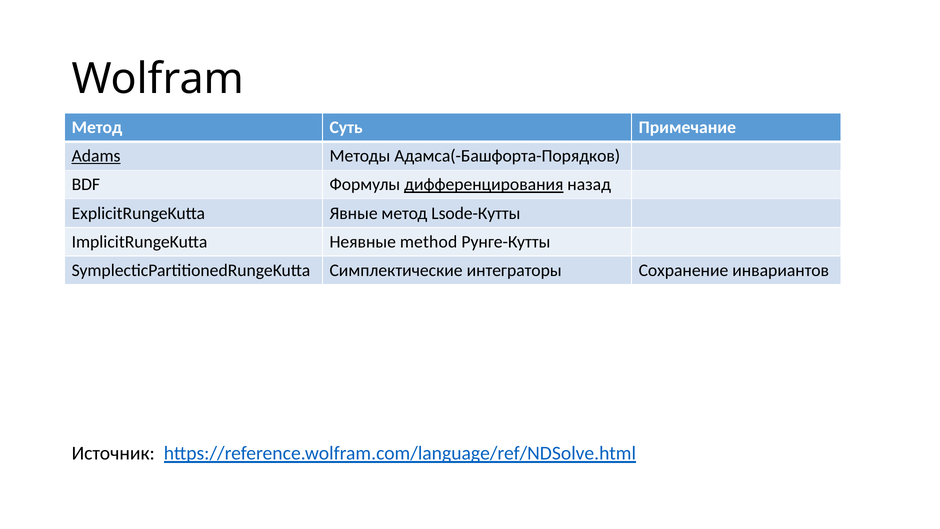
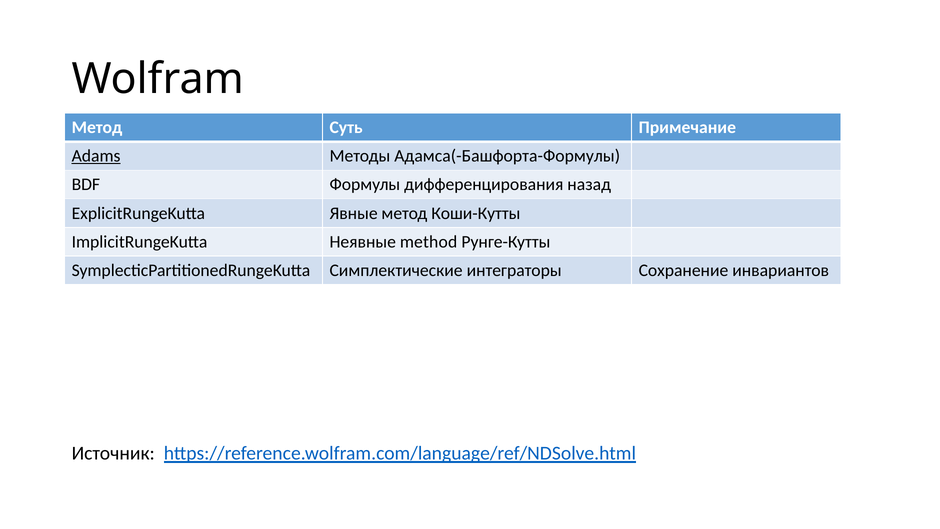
Адамса(-Башфорта-Порядков: Адамса(-Башфорта-Порядков -> Адамса(-Башфорта-Формулы (507, 156)
дифференцирования underline: present -> none (484, 185)
Lsode-Кутты: Lsode-Кутты -> Коши-Кутты (476, 213)
